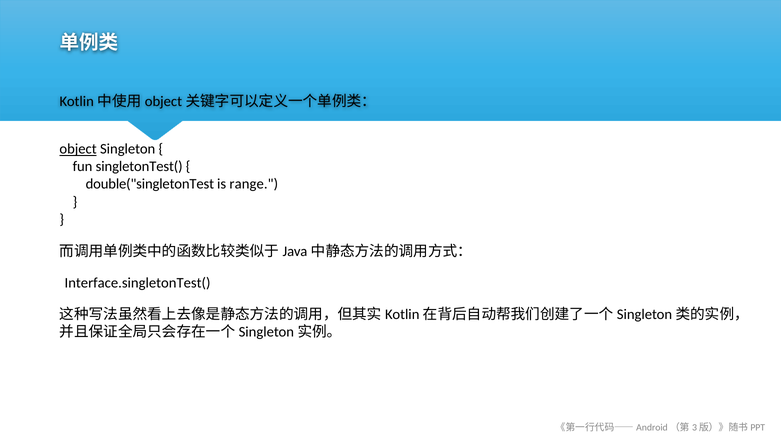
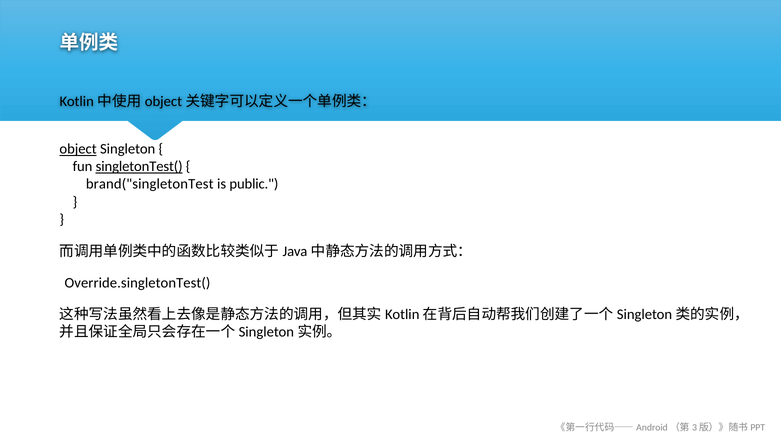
singletonTest( underline: none -> present (139, 167)
double("singletonTest: double("singletonTest -> brand("singletonTest (150, 184)
range: range -> public (254, 184)
Interface.singletonTest(: Interface.singletonTest( -> Override.singletonTest( (137, 283)
